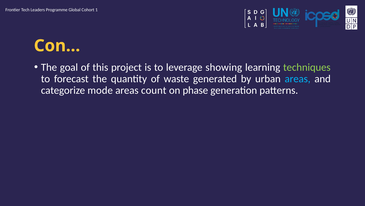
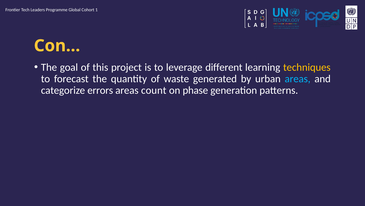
showing: showing -> different (224, 67)
techniques colour: light green -> yellow (307, 67)
mode: mode -> errors (100, 90)
